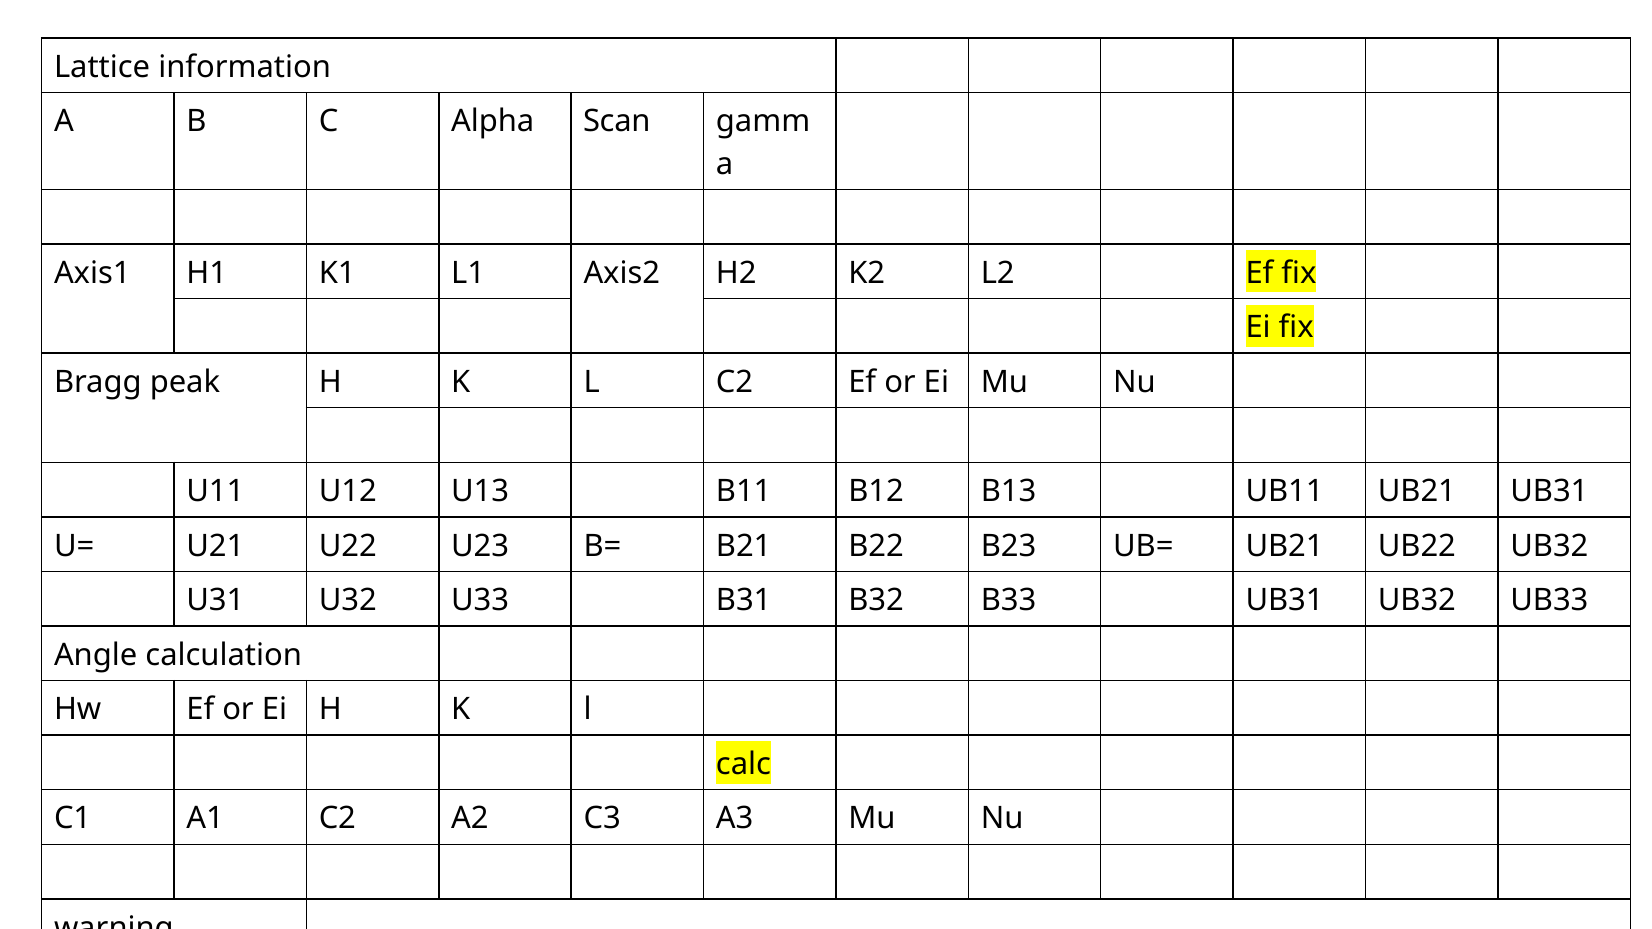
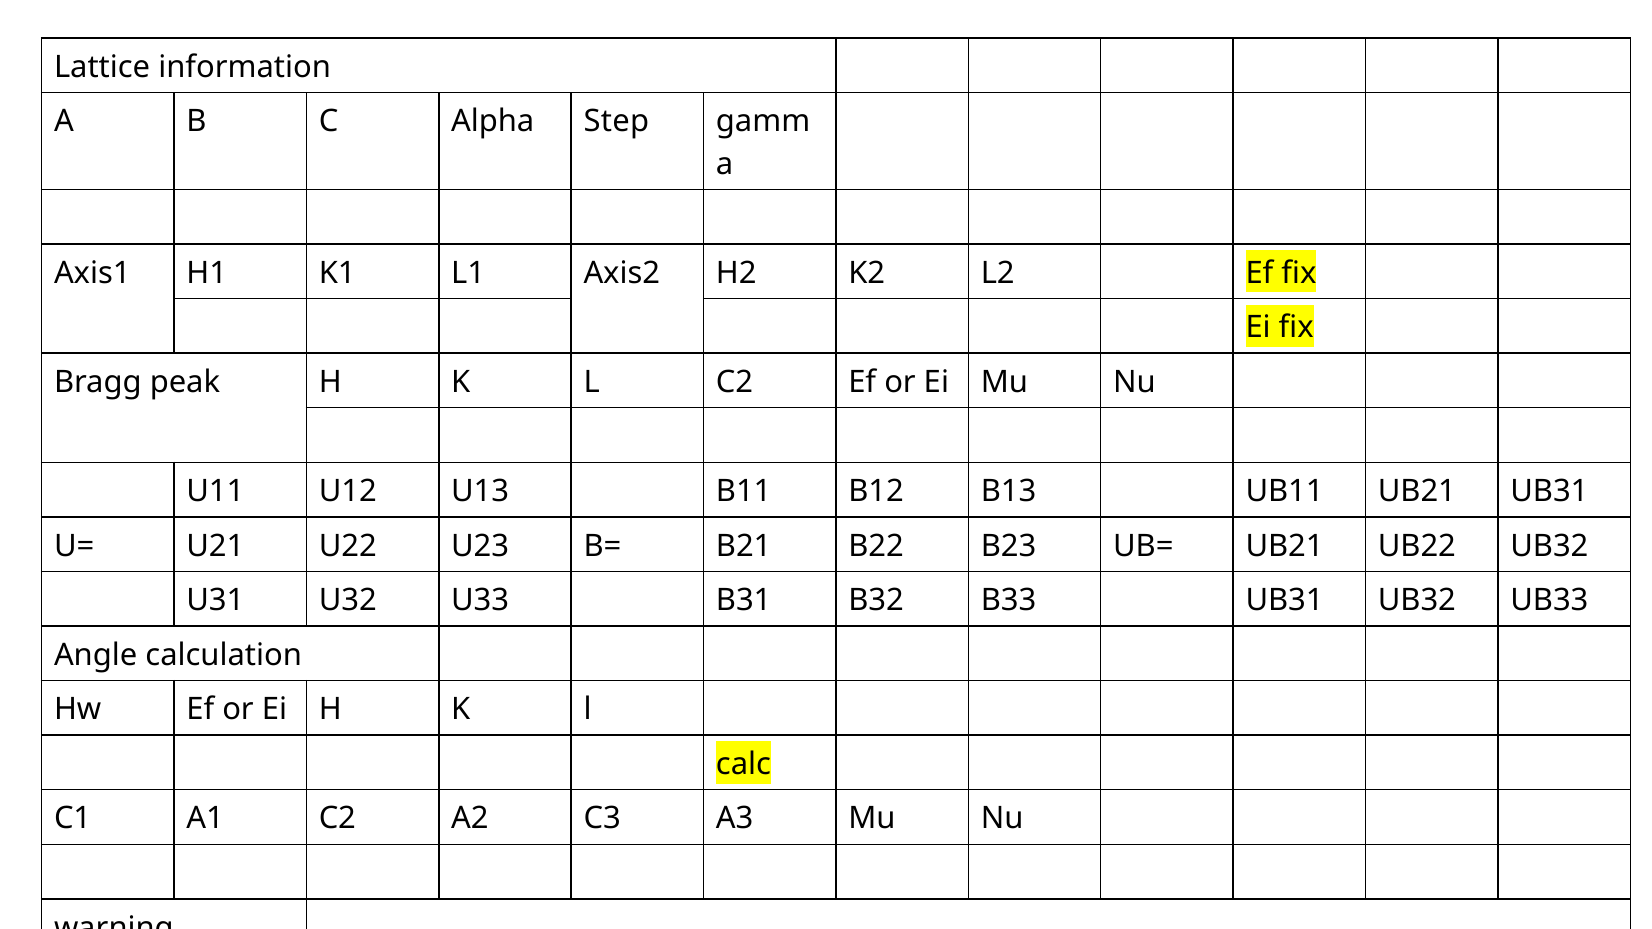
Scan: Scan -> Step (616, 122)
